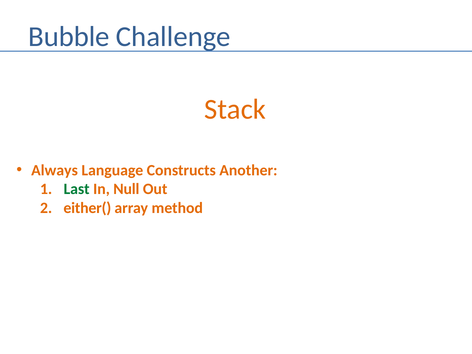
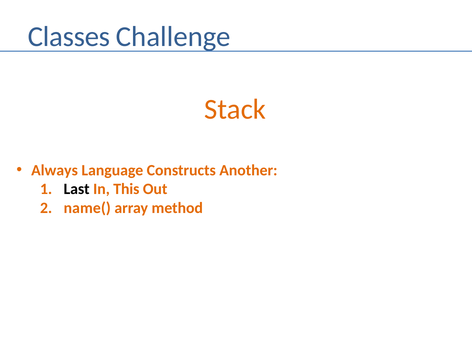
Bubble: Bubble -> Classes (69, 37)
Last colour: green -> black (77, 189)
Null: Null -> This (126, 189)
either(: either( -> name( (87, 208)
